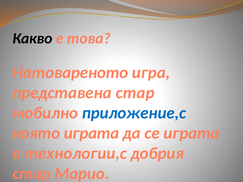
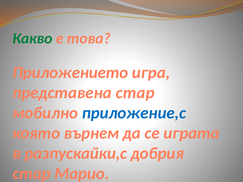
Какво colour: black -> green (32, 38)
Натовареното: Натовареното -> Приложението (70, 73)
която играта: играта -> върнем (92, 133)
технологии,с: технологии,с -> разпускайки,с (76, 154)
